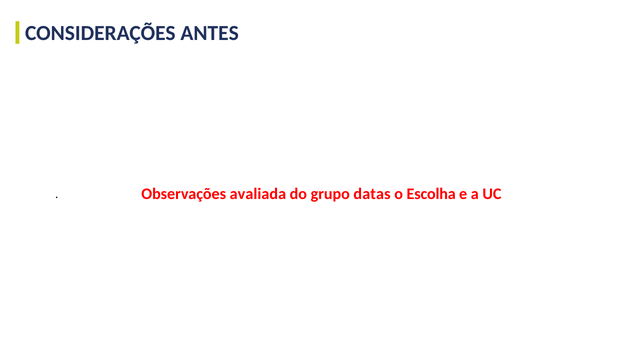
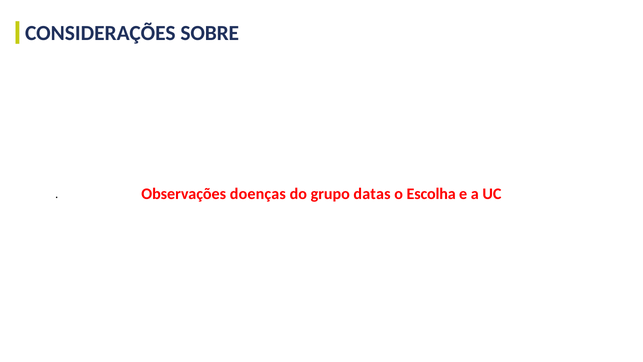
ANTES: ANTES -> SOBRE (210, 33)
avaliada: avaliada -> doenças (258, 194)
